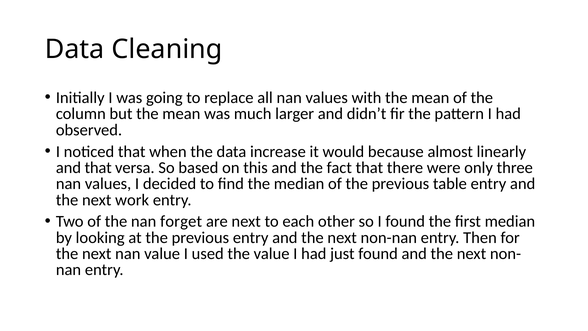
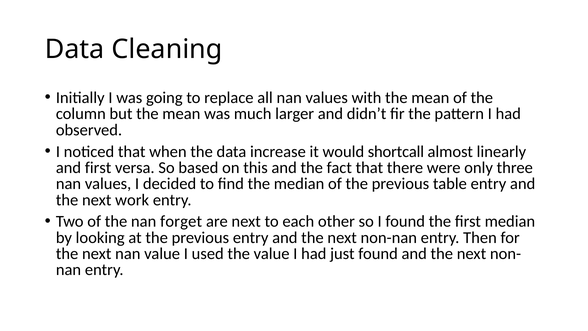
because: because -> shortcall (396, 151)
and that: that -> first (98, 168)
